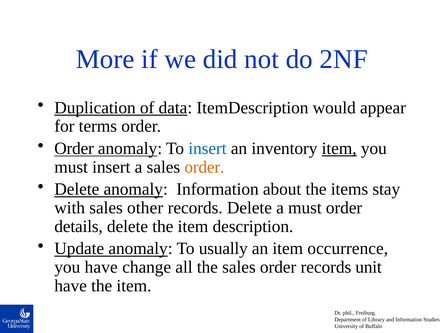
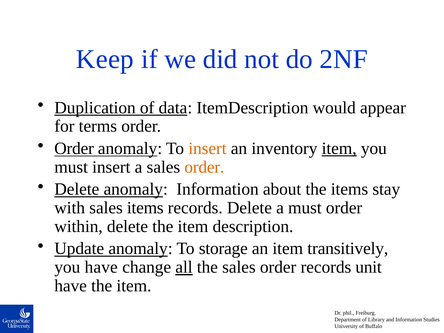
More: More -> Keep (105, 59)
insert colour: blue -> orange (207, 148)
sales other: other -> items (145, 208)
details: details -> within (79, 226)
usually: usually -> storage (223, 249)
occurrence: occurrence -> transitively (348, 249)
all underline: none -> present (184, 267)
